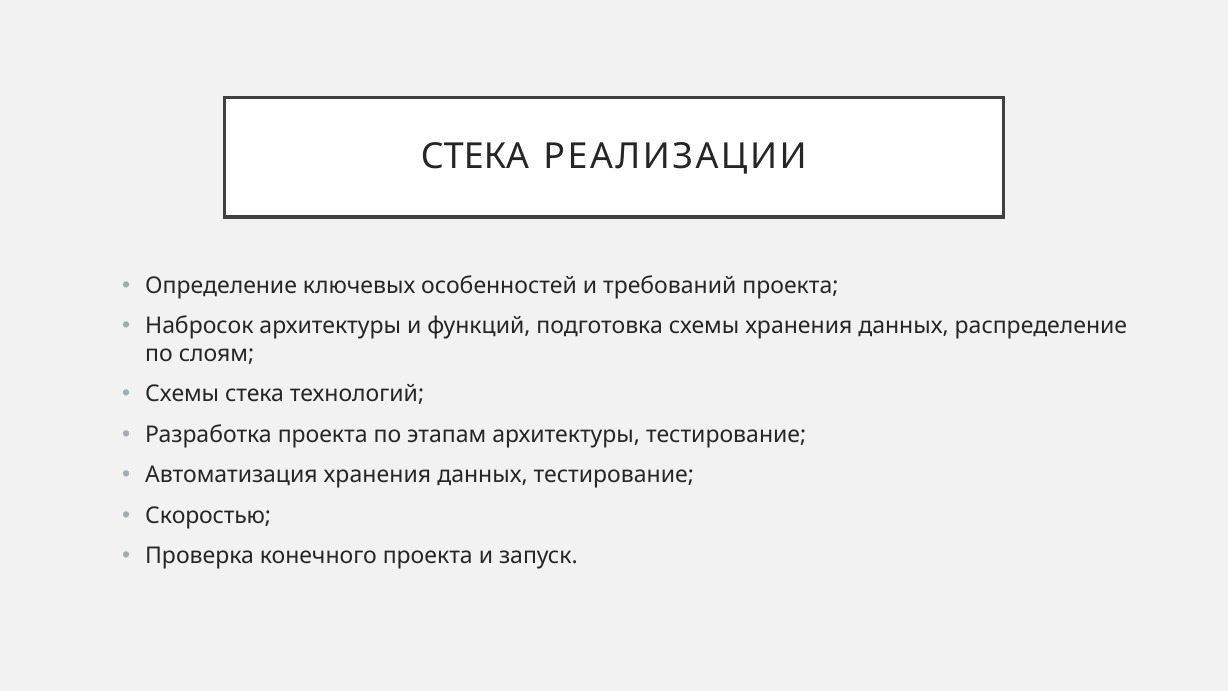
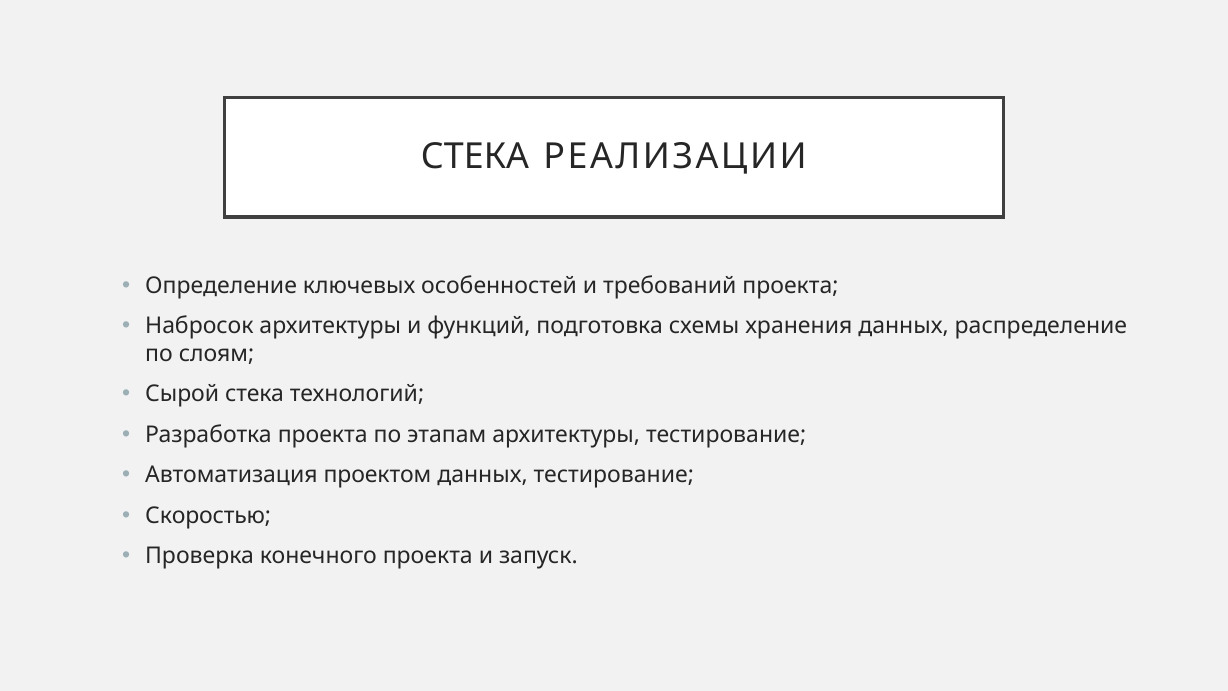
Схемы: Схемы -> Сырой (182, 394)
Автоматизация хранения: хранения -> проектом (378, 475)
